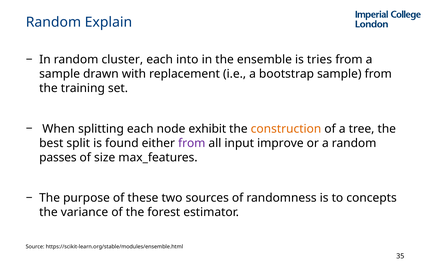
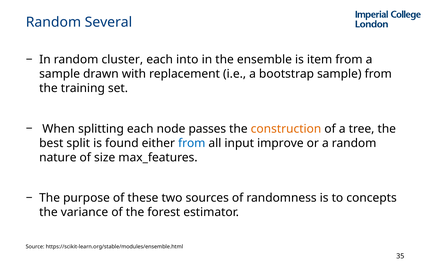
Explain: Explain -> Several (108, 22)
tries: tries -> item (320, 60)
exhibit: exhibit -> passes (207, 129)
from colour: purple -> blue (192, 144)
passes: passes -> nature (58, 158)
